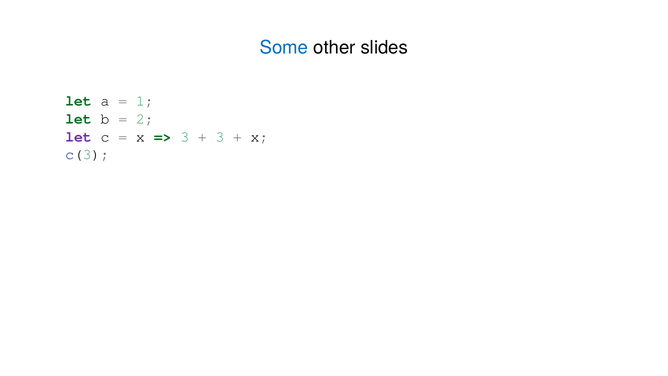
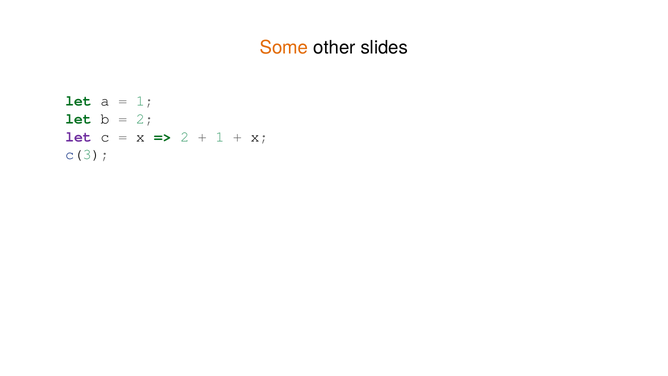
Some colour: blue -> orange (284, 48)
3: 3 -> 2 (185, 137)
3: 3 -> 1 (220, 137)
